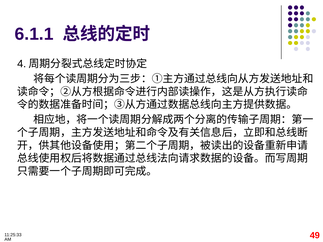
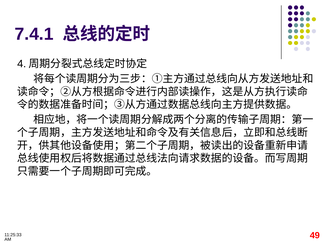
6.1.1: 6.1.1 -> 7.4.1 (34, 34)
